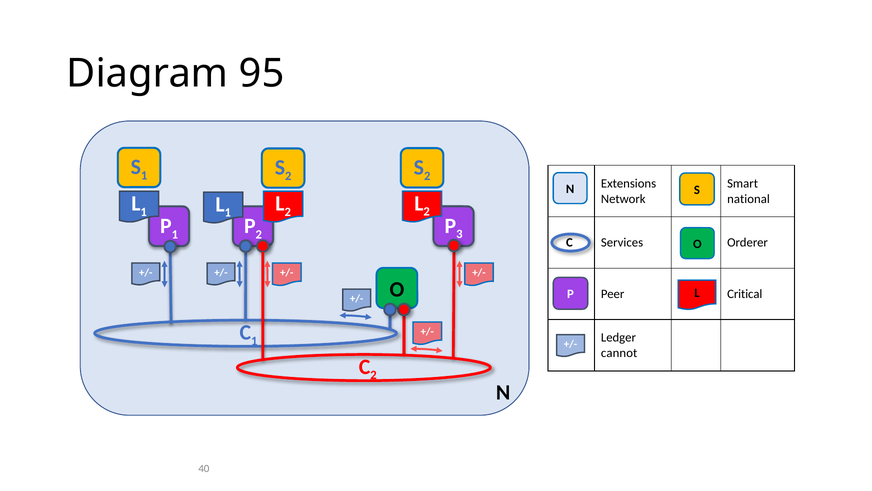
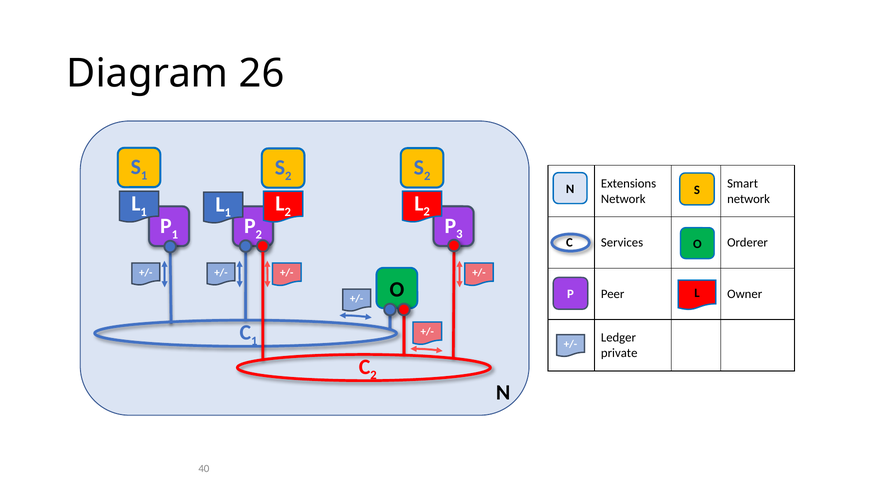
95: 95 -> 26 (262, 73)
national: national -> network (749, 199)
Critical: Critical -> Owner (745, 294)
cannot: cannot -> private (619, 353)
